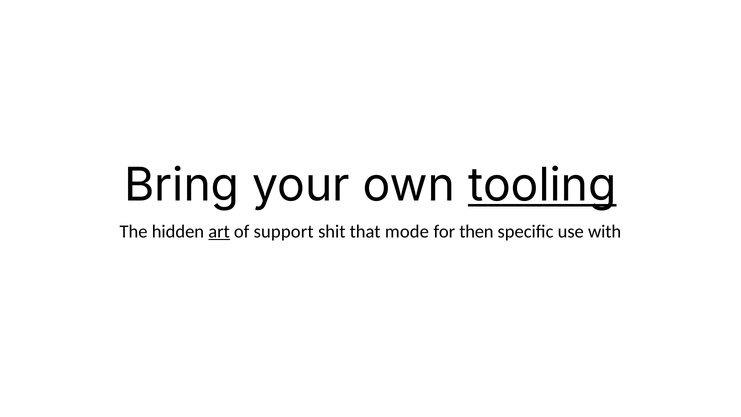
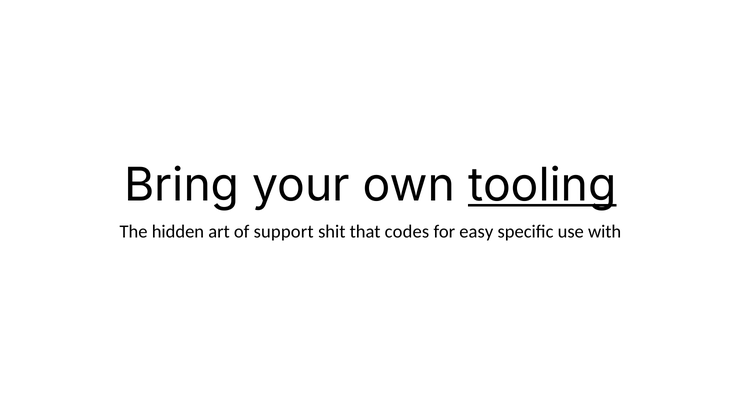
art underline: present -> none (219, 232)
mode: mode -> codes (407, 232)
then: then -> easy (476, 232)
